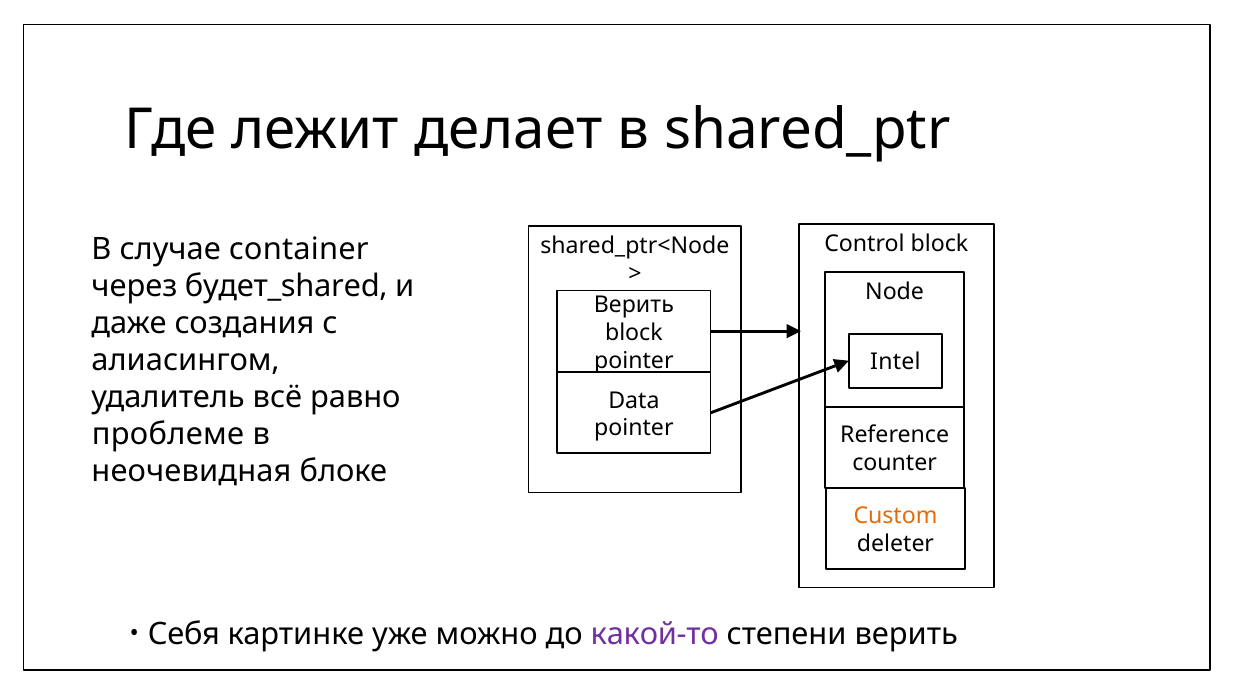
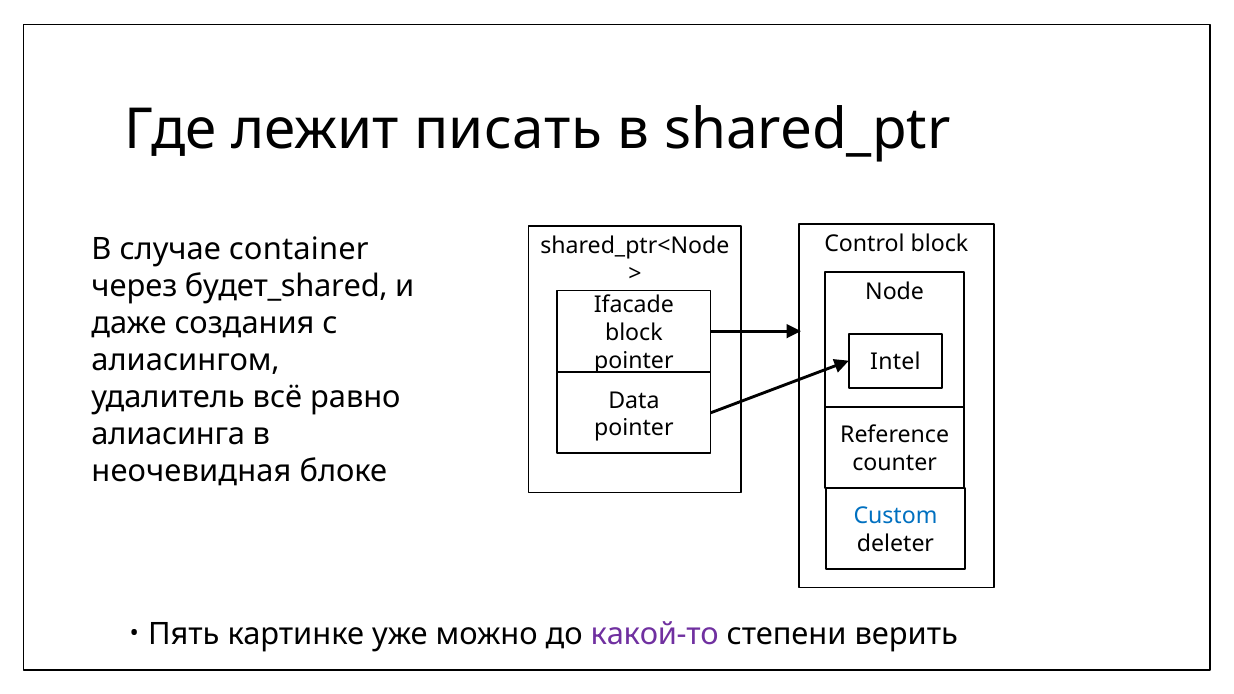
делает: делает -> писать (508, 130)
Верить: Верить -> Ifacade (634, 305)
проблеме: проблеме -> алиасинга (168, 434)
Custom colour: orange -> blue (895, 516)
Себя: Себя -> Пять (184, 634)
